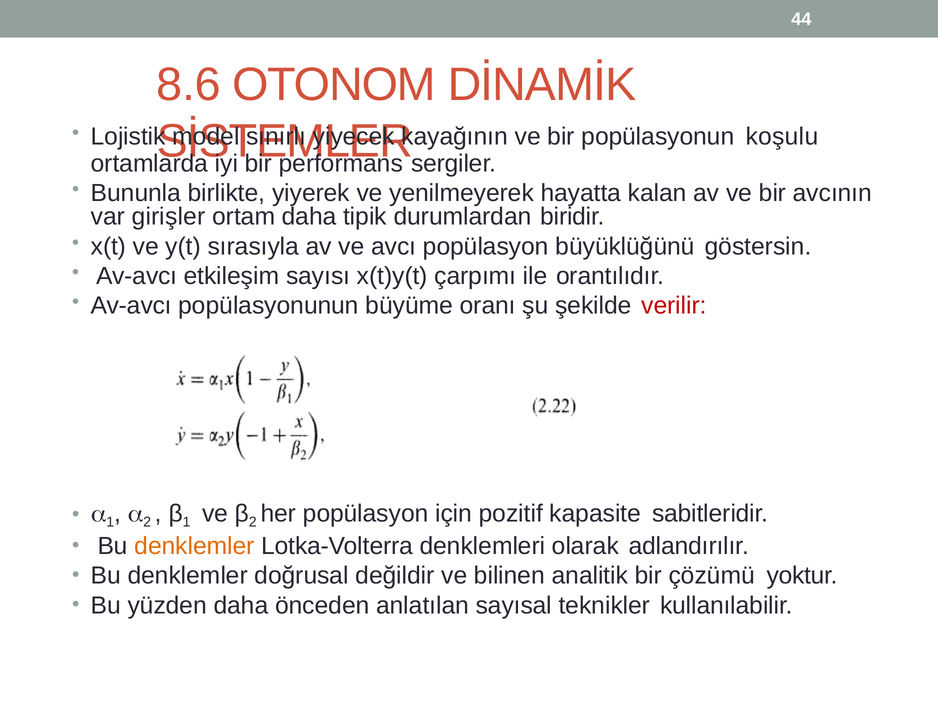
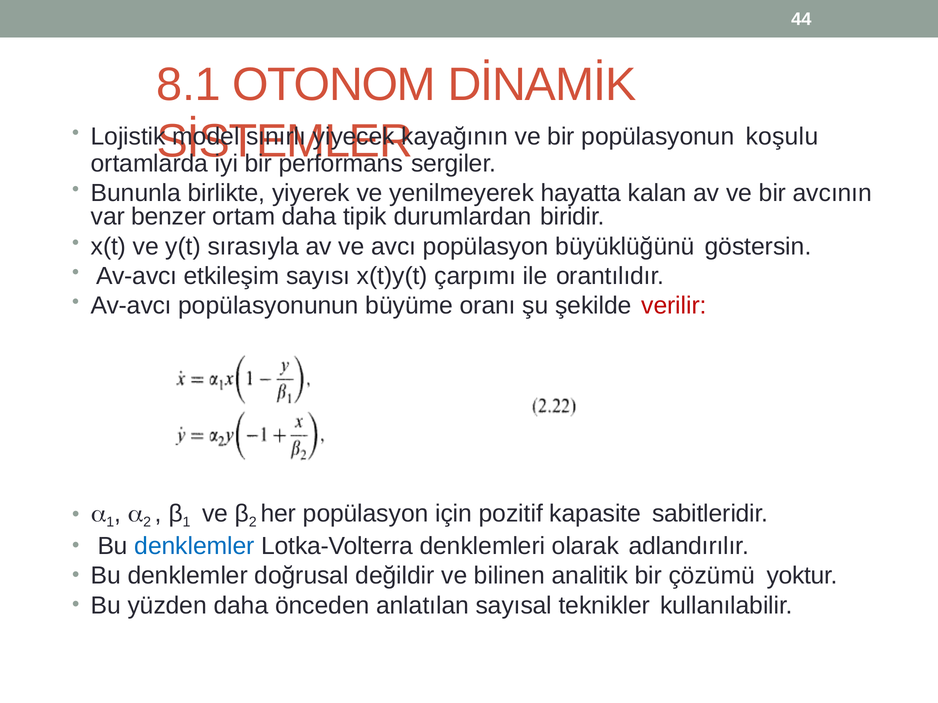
8.6: 8.6 -> 8.1 (189, 85)
girişler: girişler -> benzer (169, 217)
denklemler colour: orange -> blue (195, 547)
